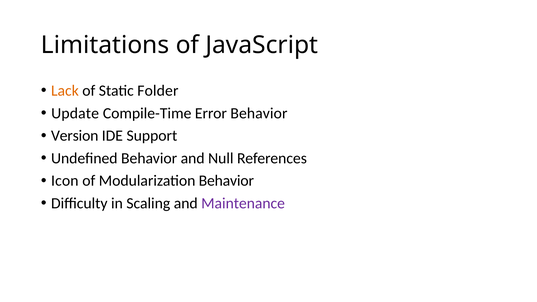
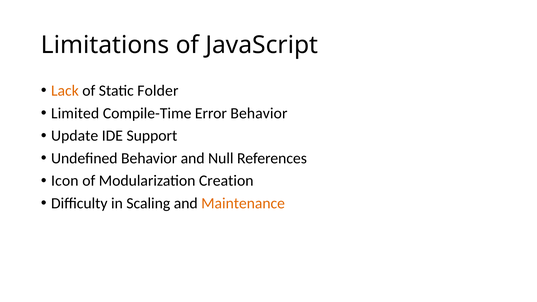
Update: Update -> Limited (75, 113)
Version: Version -> Update (75, 136)
Modularization Behavior: Behavior -> Creation (226, 181)
Maintenance colour: purple -> orange (243, 203)
